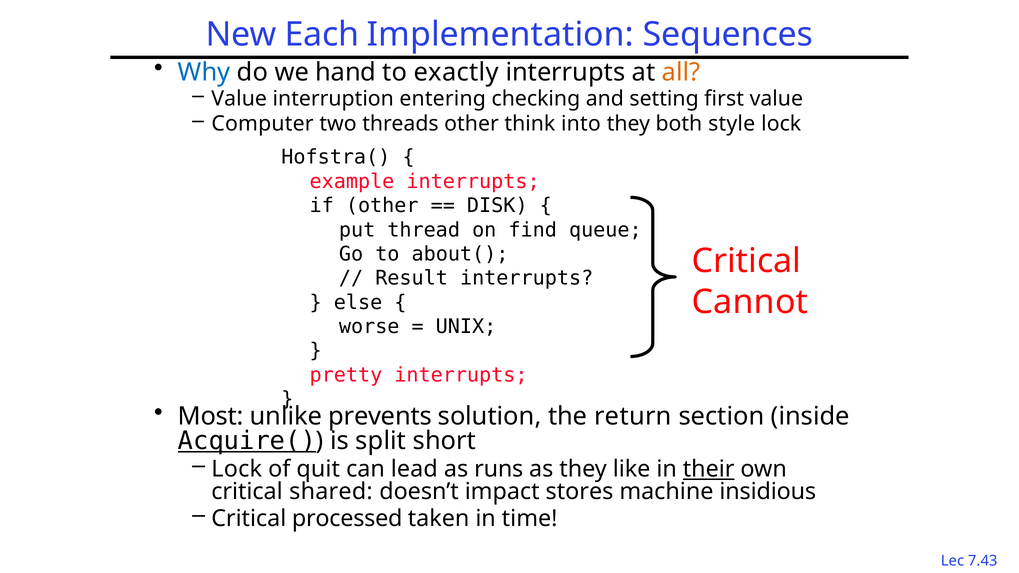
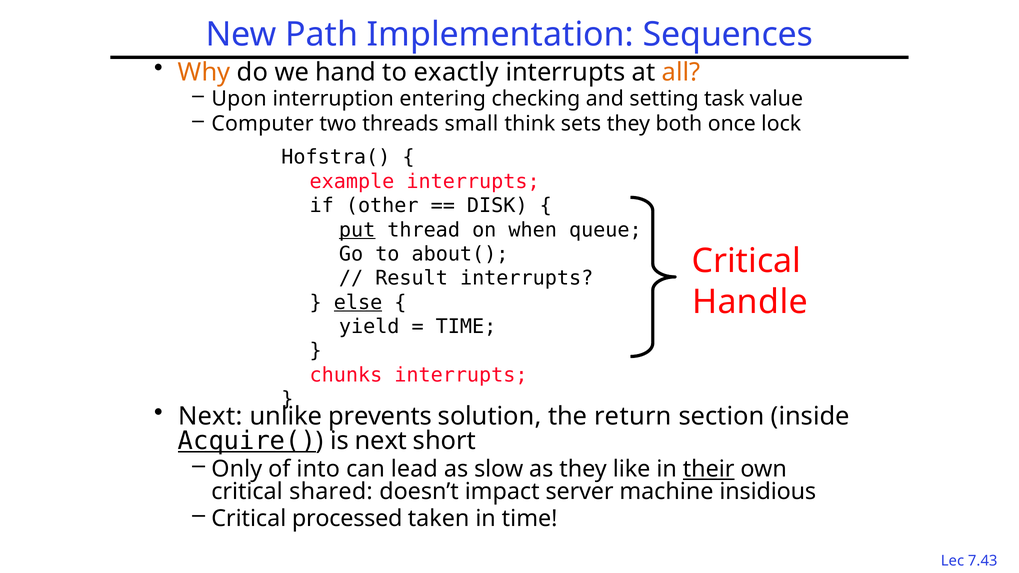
Each: Each -> Path (322, 35)
Why colour: blue -> orange (204, 72)
Value: Value -> Upon (239, 99)
first: first -> task (724, 99)
threads other: other -> small (471, 124)
into: into -> sets (581, 124)
style: style -> once (732, 124)
put underline: none -> present (357, 230)
find: find -> when (533, 230)
Cannot: Cannot -> Handle (750, 302)
else underline: none -> present (358, 303)
worse: worse -> yield (369, 327)
UNIX: UNIX -> TIME (466, 327)
pretty: pretty -> chunks (346, 375)
Most: Most -> Next (210, 417)
is split: split -> next (381, 441)
Lock: Lock -> Only (237, 469)
quit: quit -> into (318, 469)
runs: runs -> slow (499, 469)
stores: stores -> server (580, 492)
